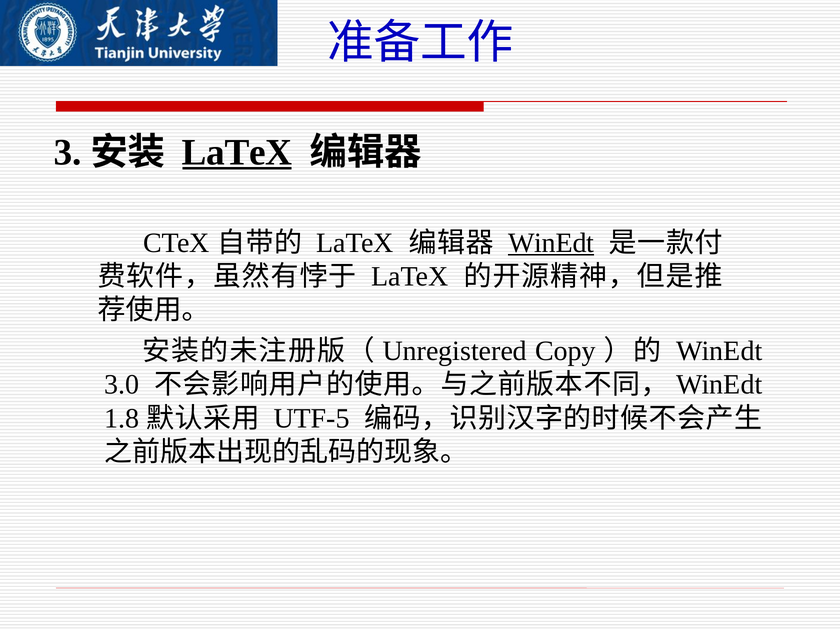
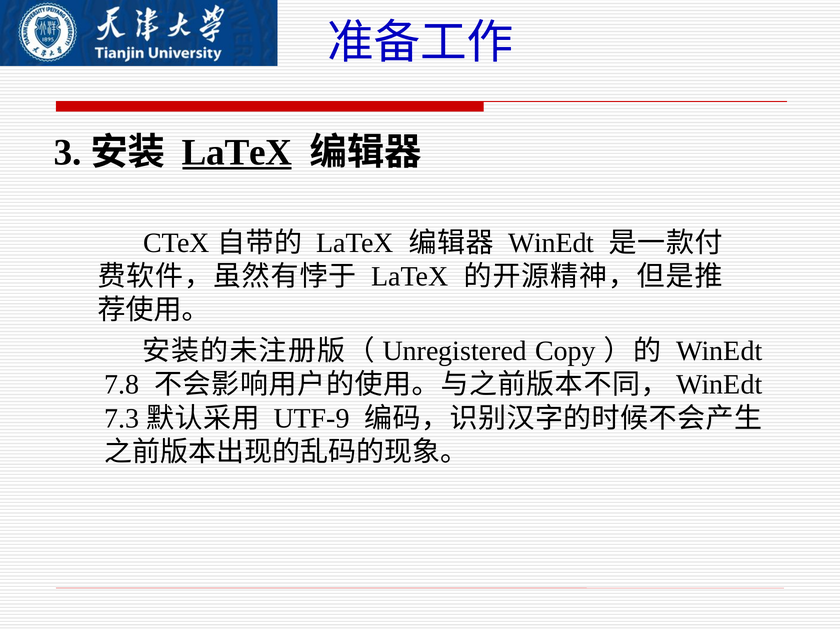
WinEdt underline: present -> none (551, 243)
3.0: 3.0 -> 7.8 (122, 385)
1.8: 1.8 -> 7.3 (122, 418)
UTF-5: UTF-5 -> UTF-9 (312, 418)
